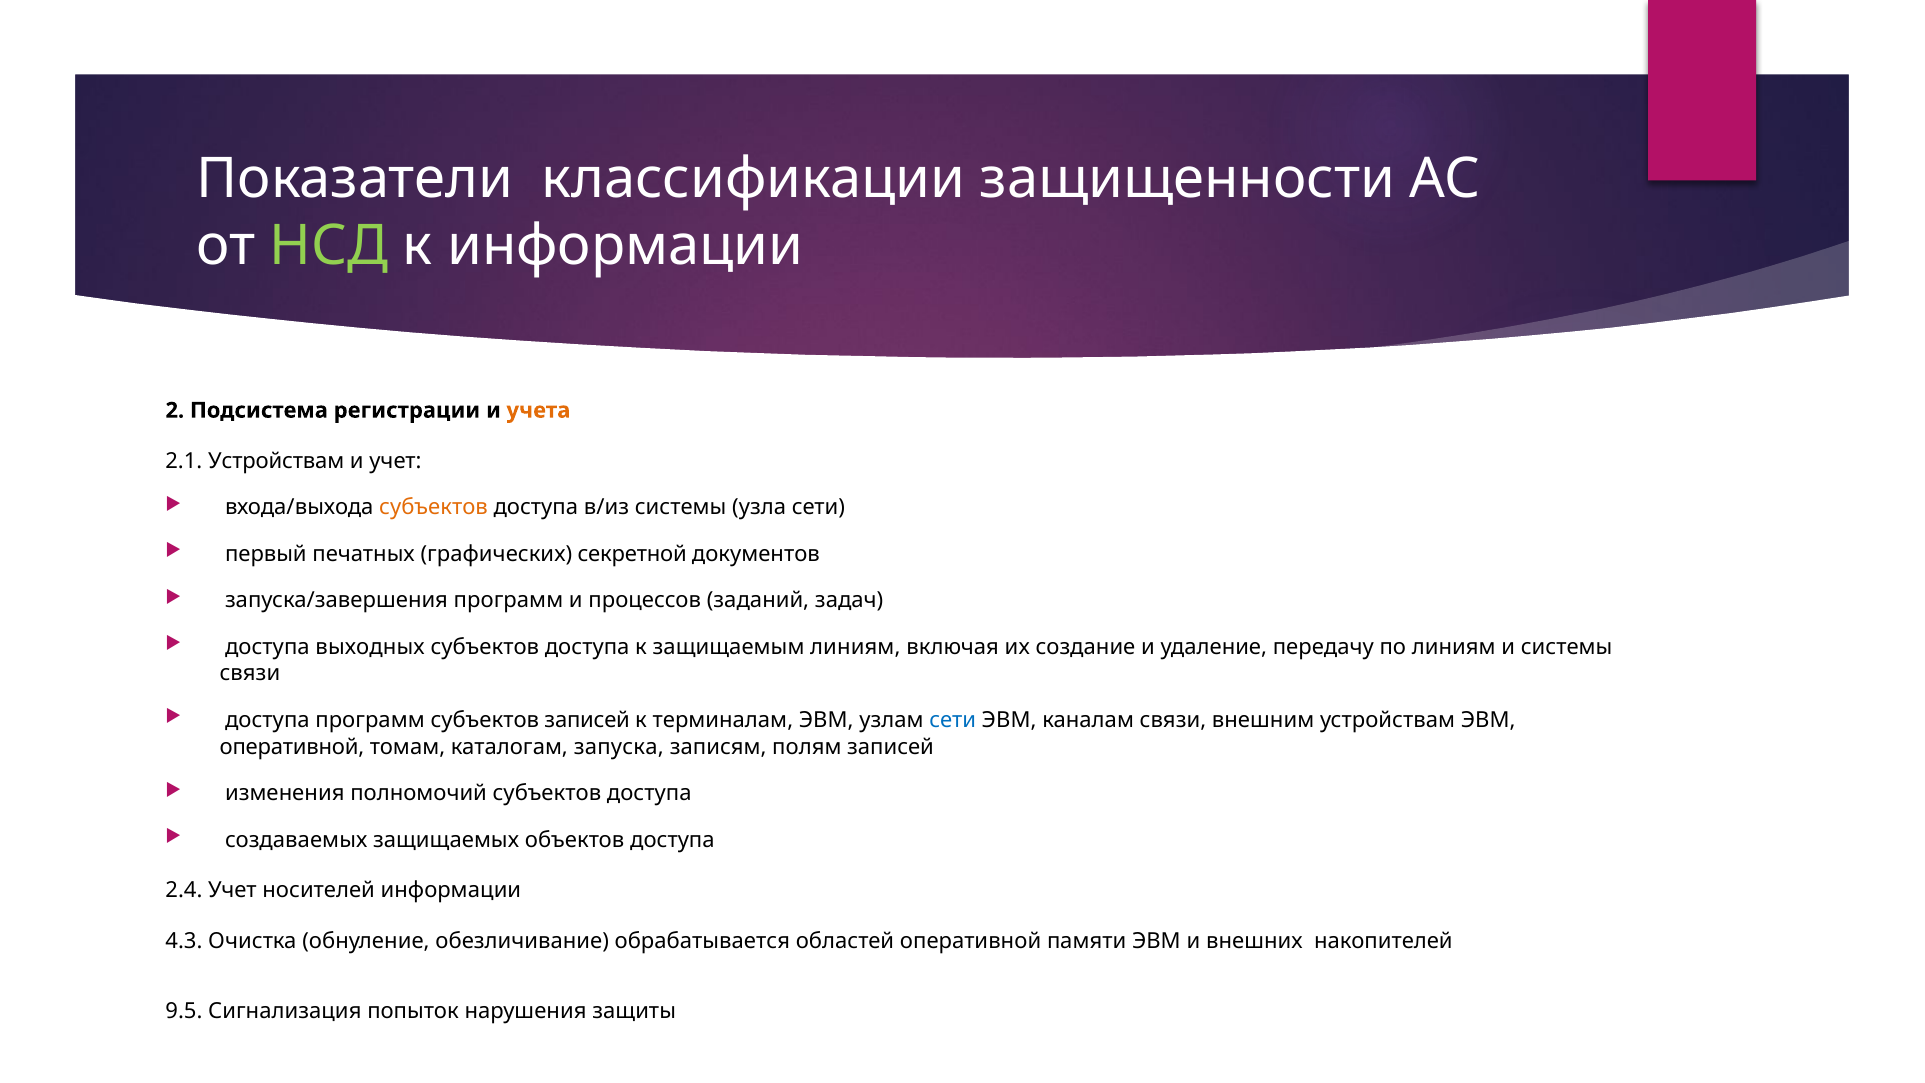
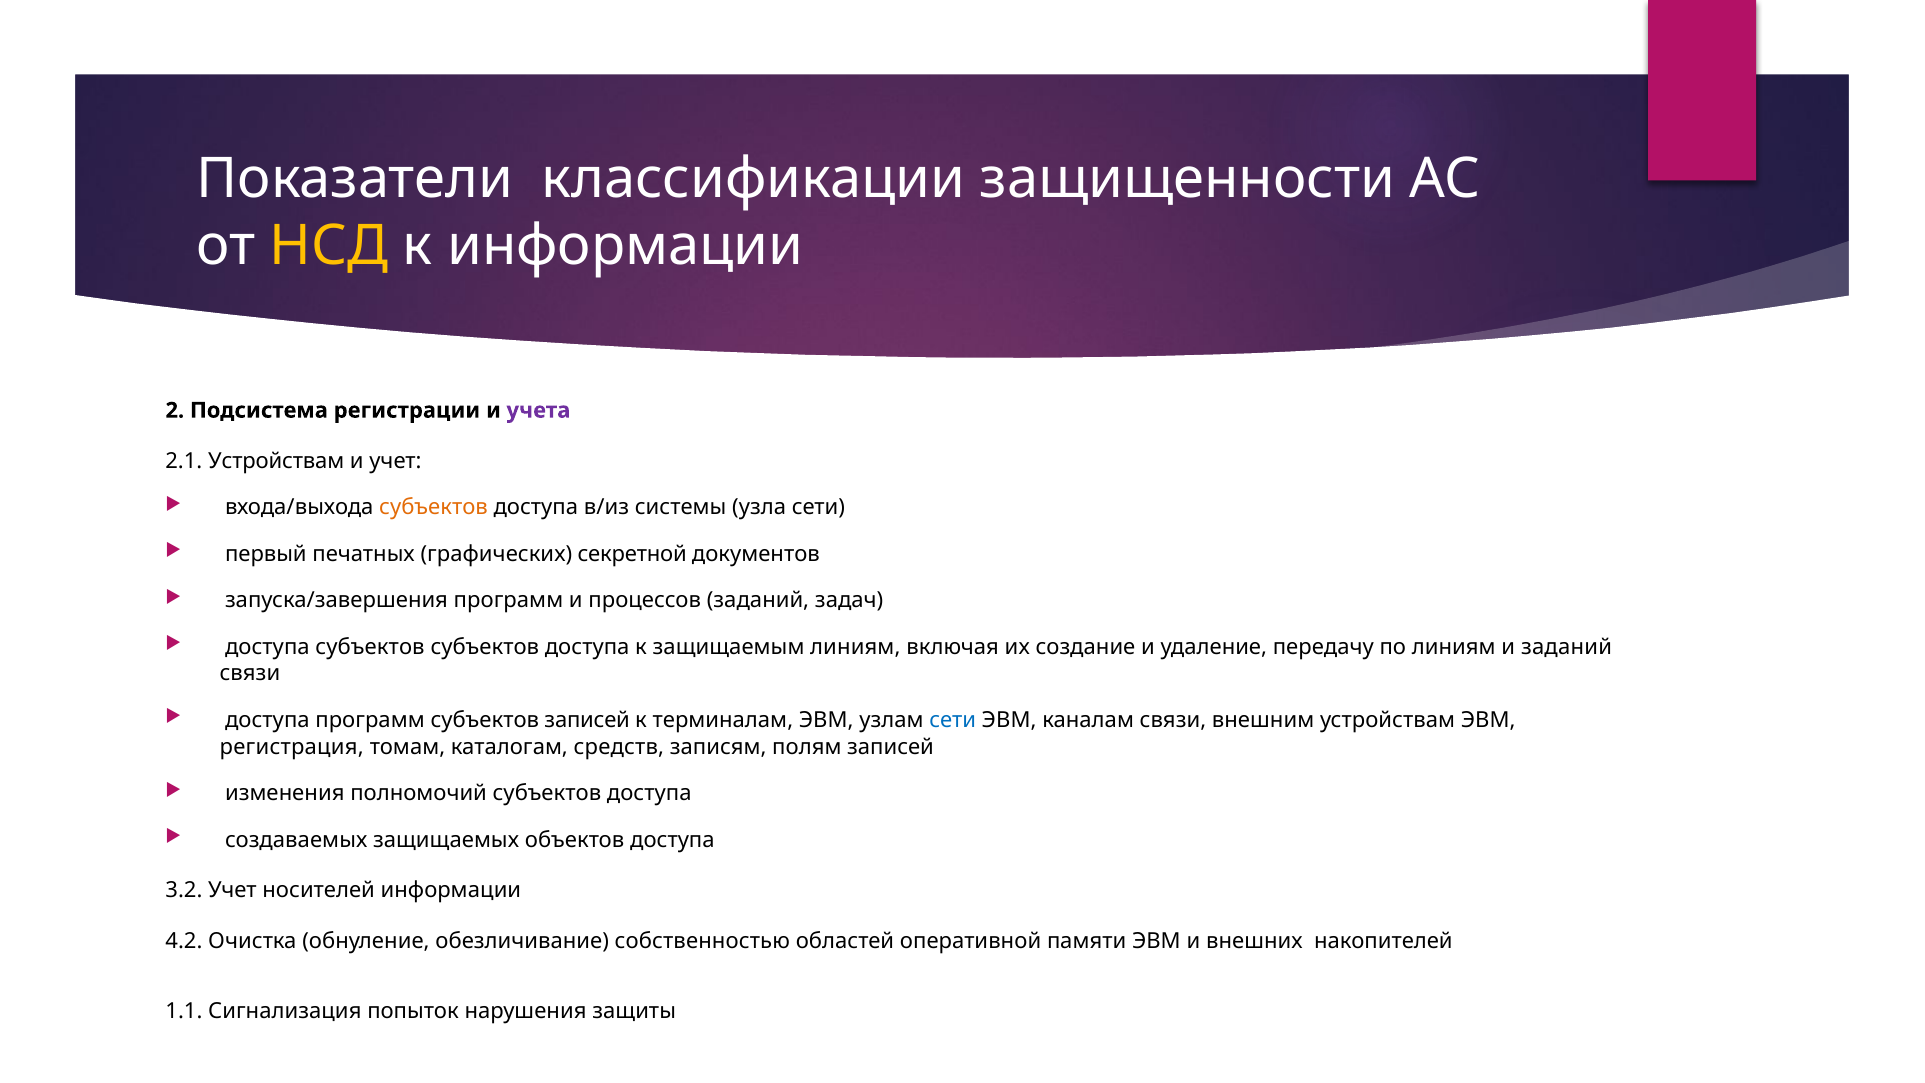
НСД colour: light green -> yellow (329, 246)
учета colour: orange -> purple (538, 410)
доступа выходных: выходных -> субъектов (370, 647)
и системы: системы -> заданий (1566, 647)
оперативной: оперативной -> регистрация (292, 747)
запуска: запуска -> средств (619, 747)
2.4: 2.4 -> 3.2 (184, 890)
4.3: 4.3 -> 4.2 (184, 941)
обрабатывается: обрабатывается -> собственностью (702, 941)
9.5: 9.5 -> 1.1 (184, 1011)
